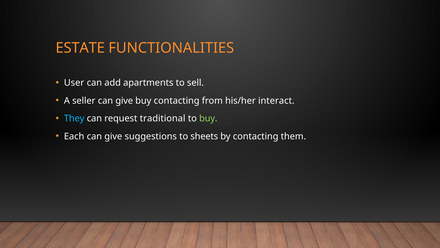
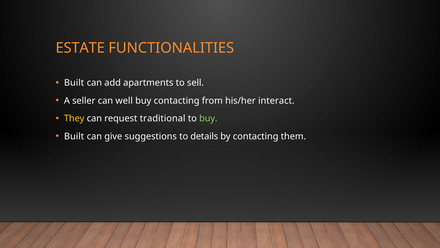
User: User -> Built (74, 83)
seller can give: give -> well (124, 101)
They colour: light blue -> yellow (74, 118)
Each: Each -> Built (74, 136)
sheets: sheets -> details (204, 136)
